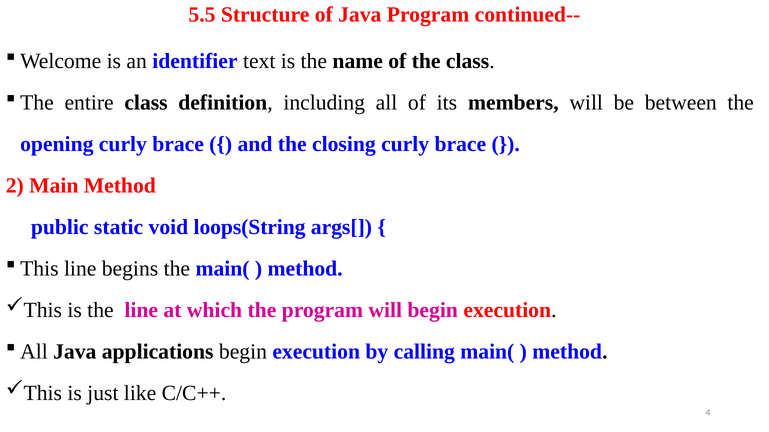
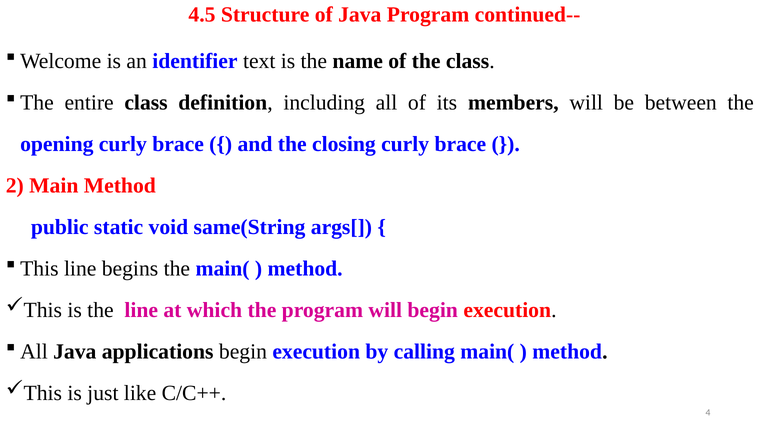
5.5: 5.5 -> 4.5 (202, 14)
loops(String: loops(String -> same(String (250, 228)
